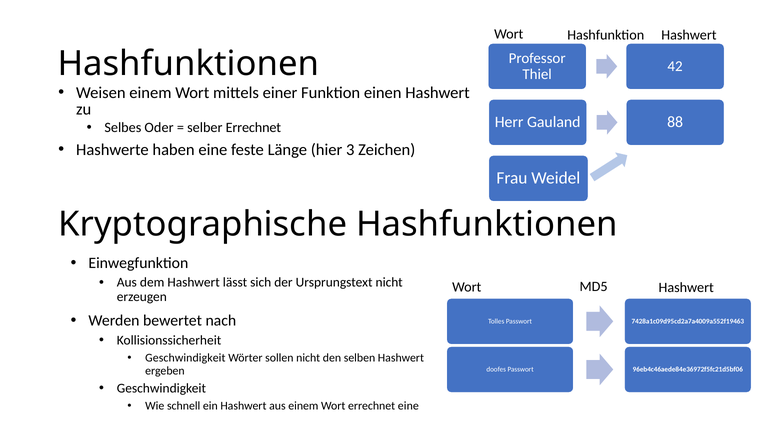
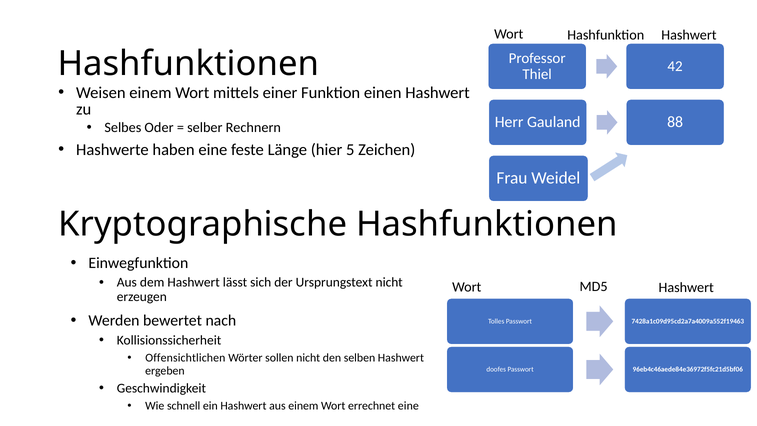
selber Errechnet: Errechnet -> Rechnern (253, 128)
3: 3 -> 5 (350, 150)
Geschwindigkeit: Geschwindigkeit -> Offensichtlichen (185, 358)
